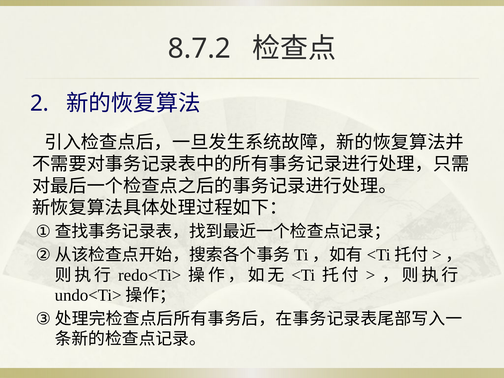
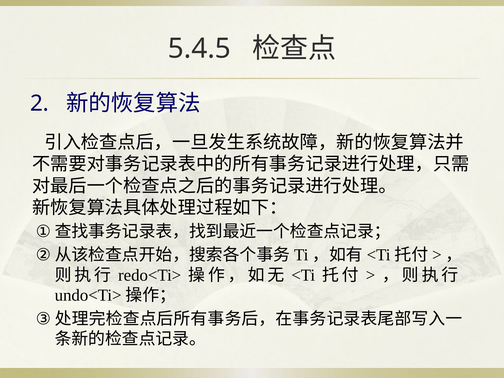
8.7.2: 8.7.2 -> 5.4.5 (199, 49)
